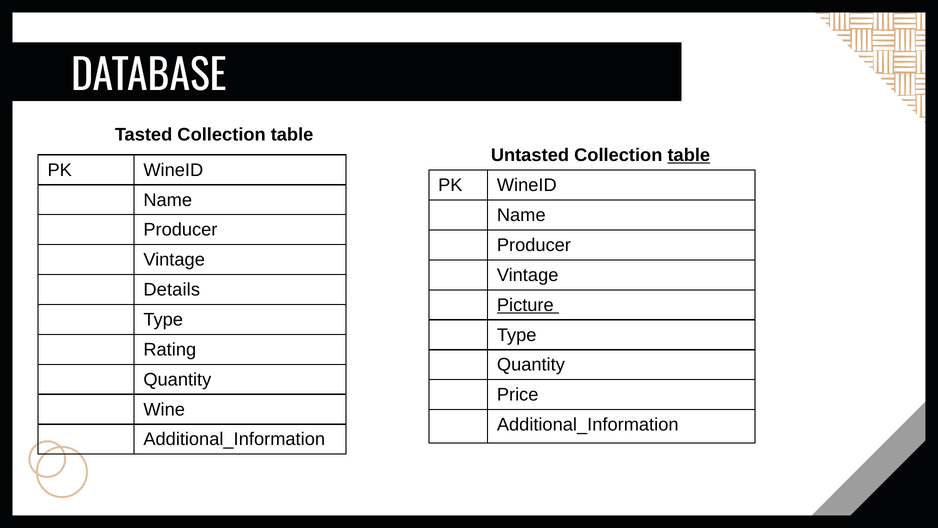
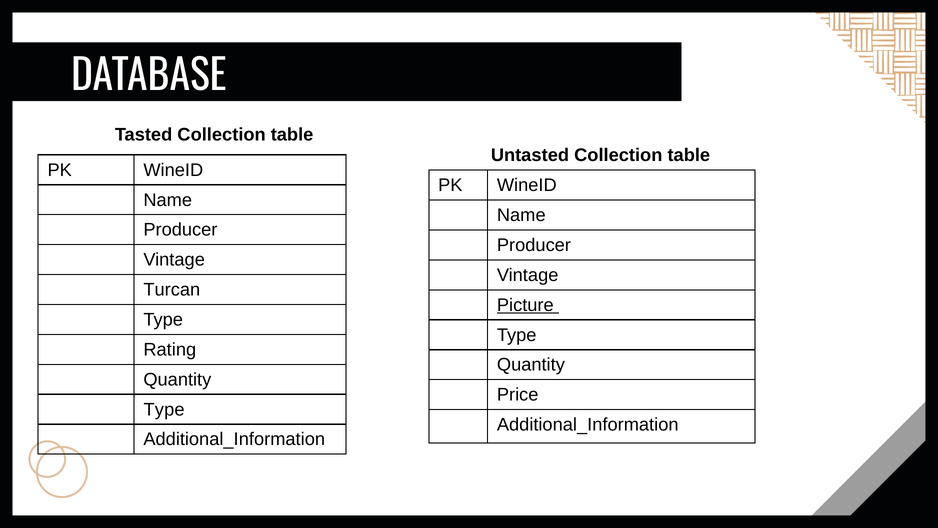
table underline: present -> none (689, 155)
Details: Details -> Turcan (172, 290)
Wine: Wine -> Type (164, 409)
